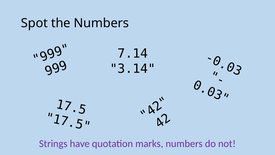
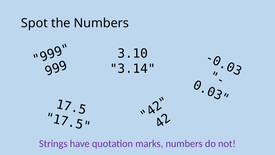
7.14: 7.14 -> 3.10 (133, 54)
